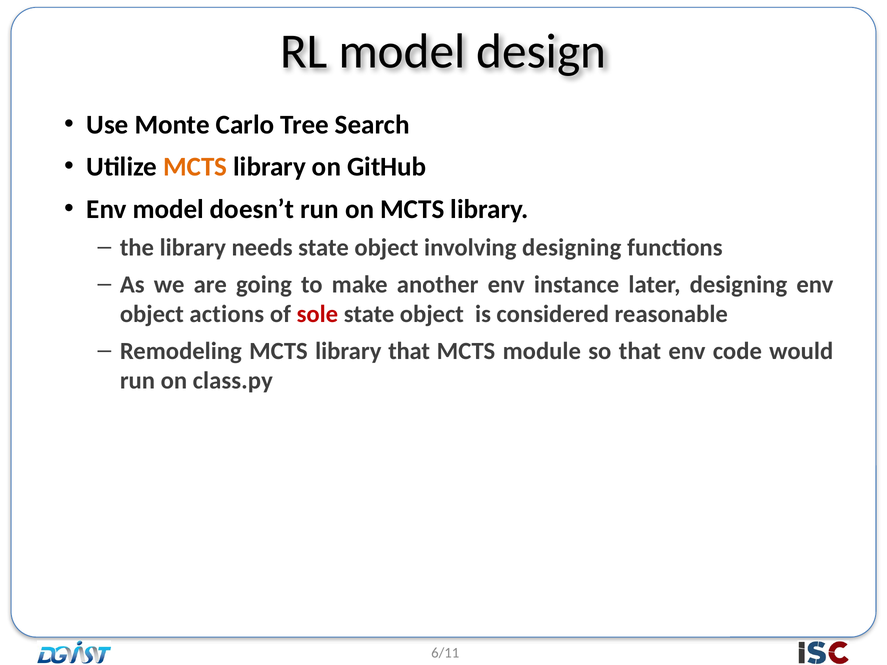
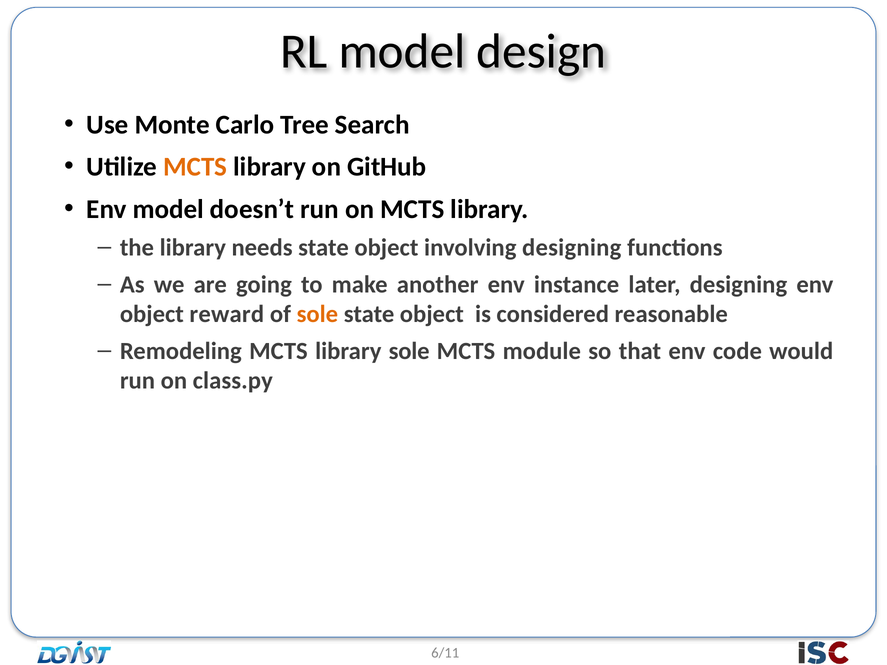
actions: actions -> reward (227, 314)
sole colour: red -> orange (317, 314)
library that: that -> sole (409, 351)
